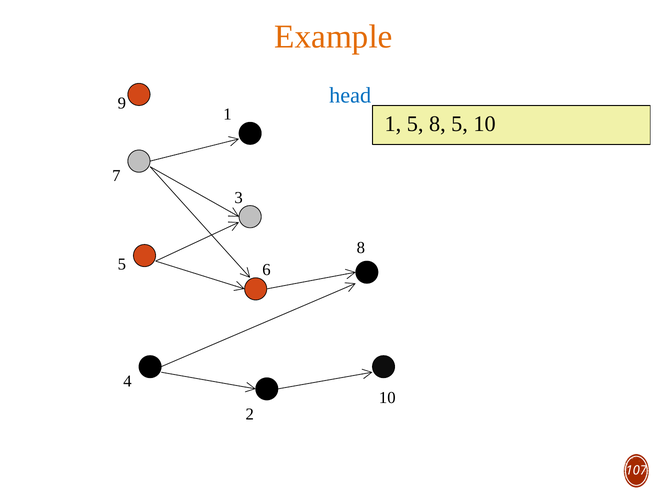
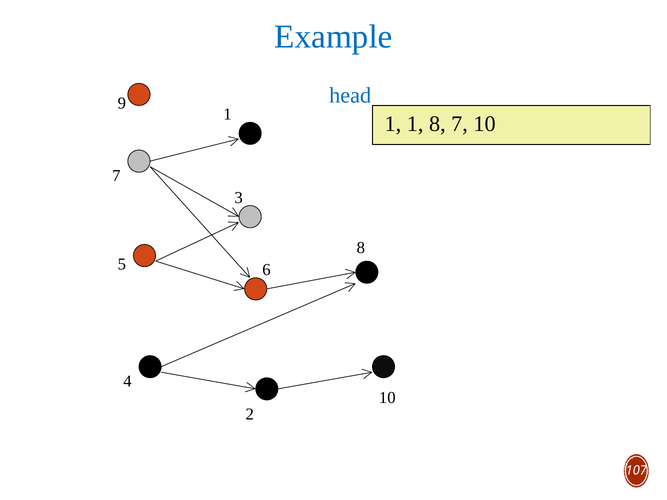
Example colour: orange -> blue (333, 37)
1 5: 5 -> 1 (415, 124)
8 5: 5 -> 7 (460, 124)
